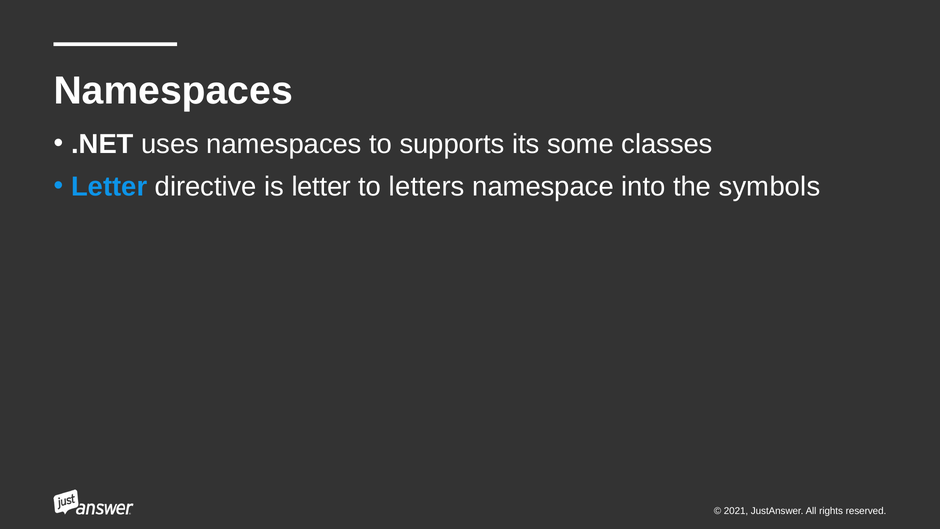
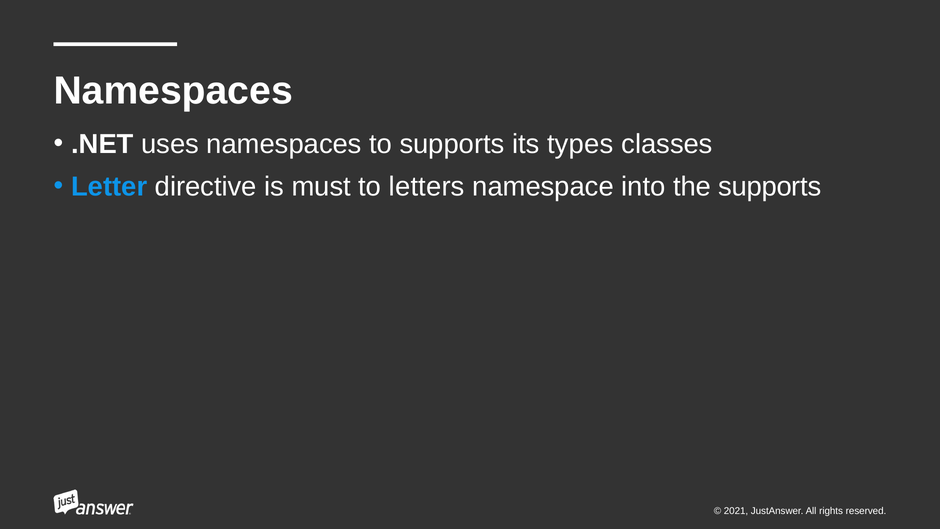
some: some -> types (580, 144)
is letter: letter -> must (321, 187)
the symbols: symbols -> supports (770, 187)
